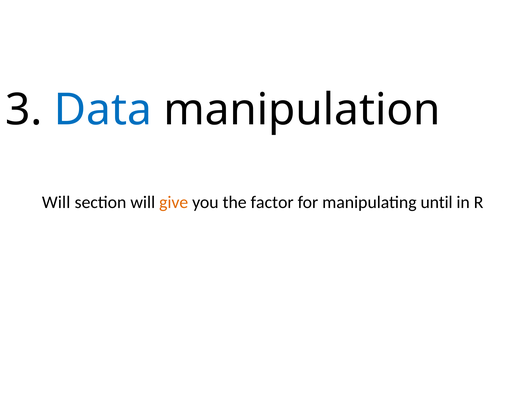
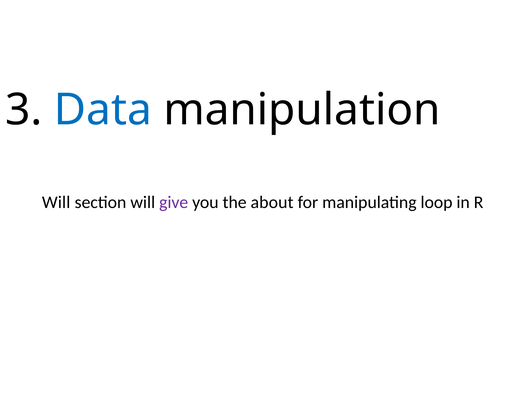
give colour: orange -> purple (174, 203)
factor: factor -> about (272, 203)
until: until -> loop (437, 203)
